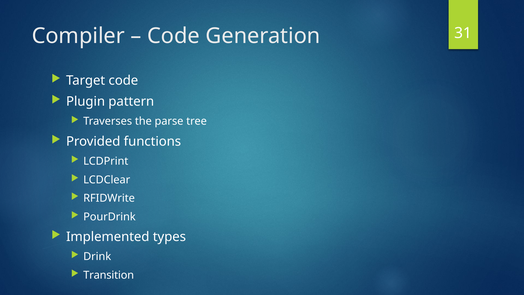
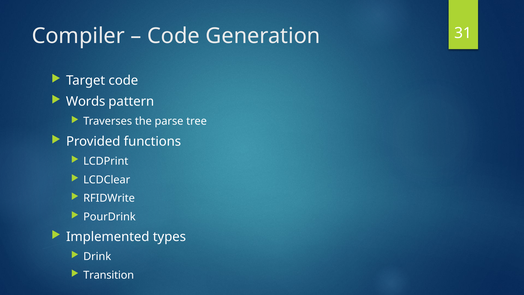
Plugin: Plugin -> Words (86, 102)
